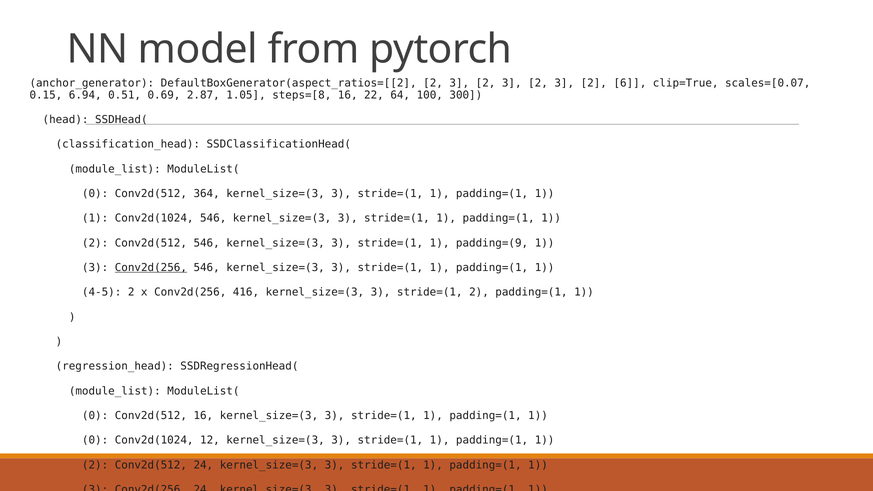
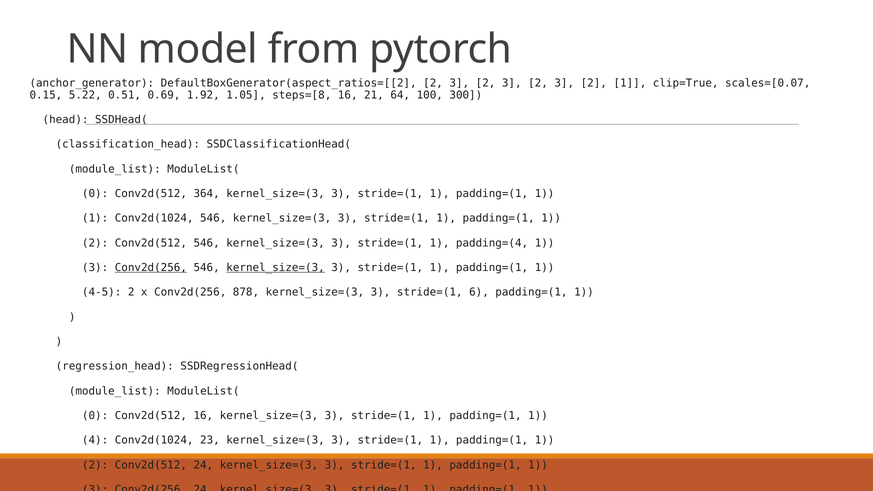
2 6: 6 -> 1 (630, 83)
6.94: 6.94 -> 5.22 (85, 95)
2.87: 2.87 -> 1.92 (203, 95)
22: 22 -> 21 (374, 95)
padding=(9: padding=(9 -> padding=(4 (492, 243)
kernel_size=(3 underline: none -> present (276, 268)
416: 416 -> 878 (246, 292)
stride=(1 2: 2 -> 6 (479, 292)
0: 0 -> 4 (95, 440)
12: 12 -> 23 (210, 440)
